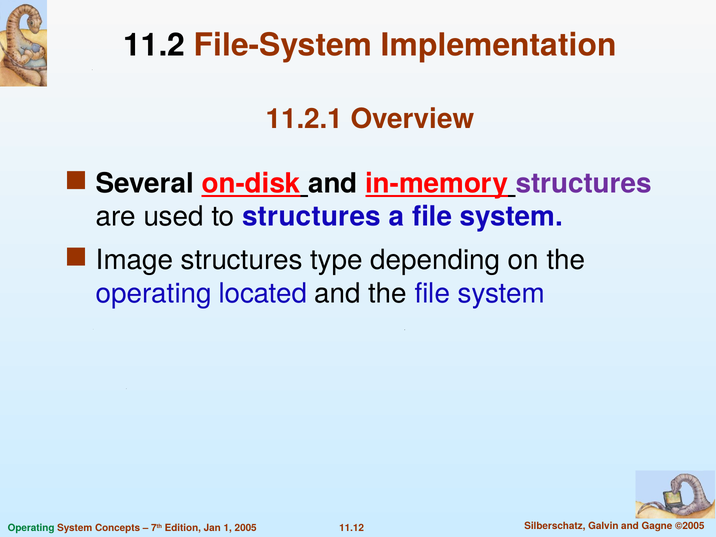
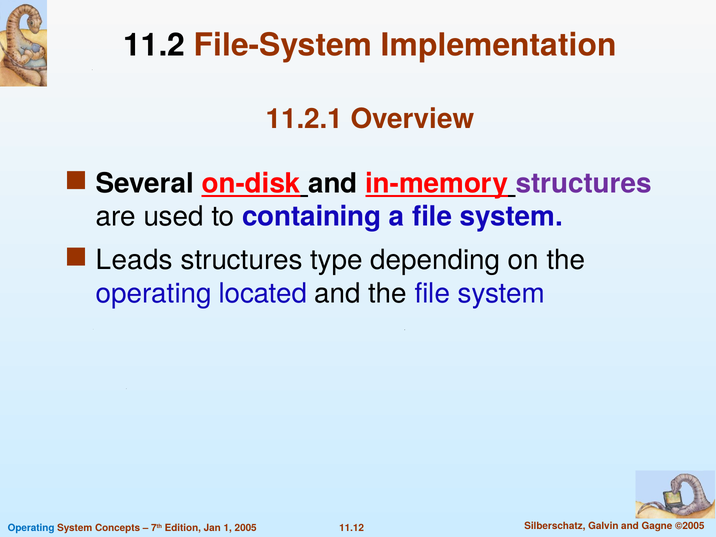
to structures: structures -> containing (312, 217)
Image: Image -> Leads (134, 260)
Operating colour: green -> blue (31, 528)
